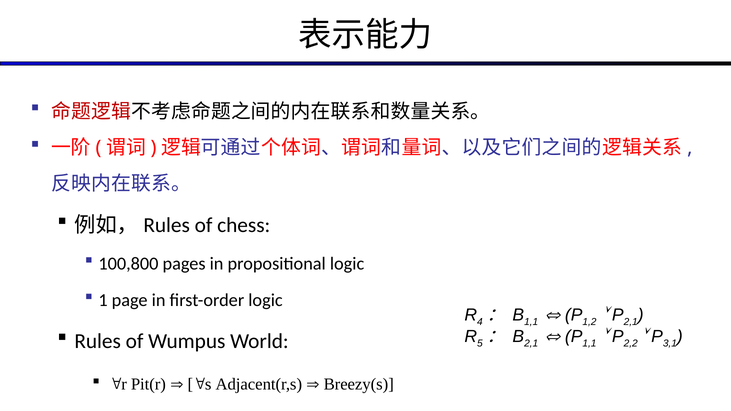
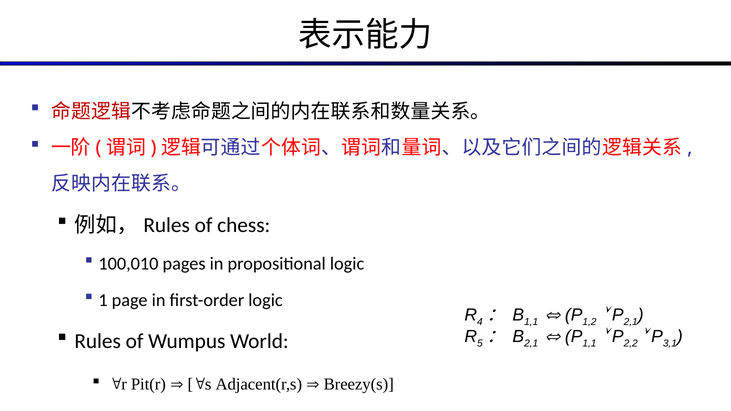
100,800: 100,800 -> 100,010 (128, 264)
